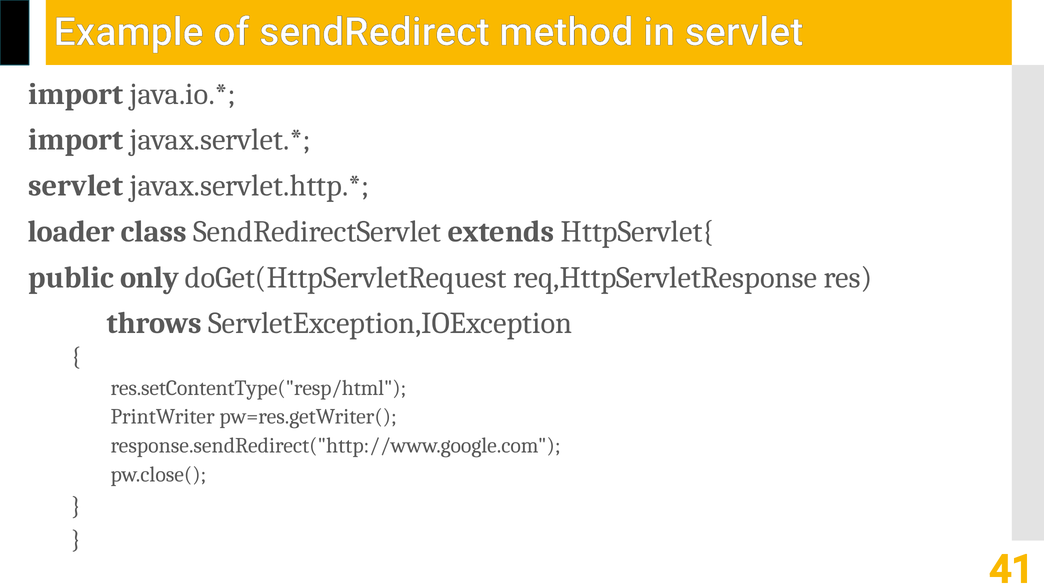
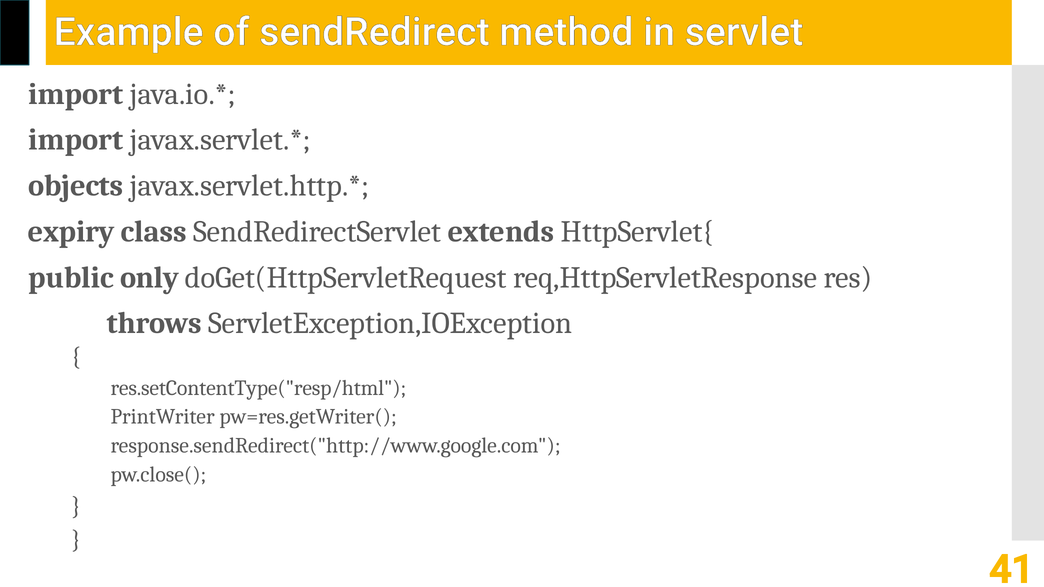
servlet: servlet -> objects (76, 186)
loader: loader -> expiry (71, 232)
